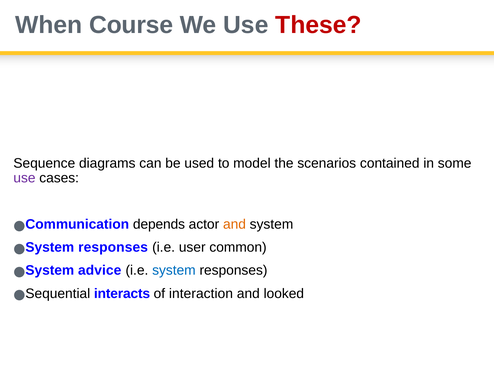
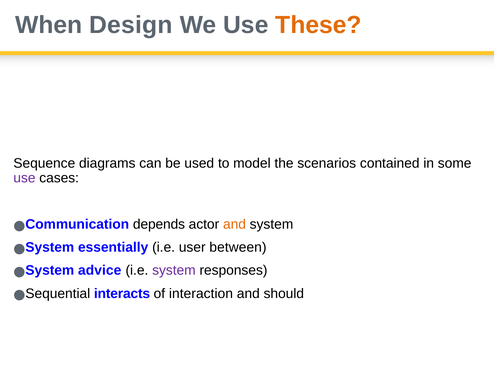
Course: Course -> Design (131, 25)
These colour: red -> orange (318, 25)
responses: responses -> essentially (113, 247)
common: common -> between (238, 247)
system colour: blue -> purple (174, 270)
looked: looked -> should (284, 293)
